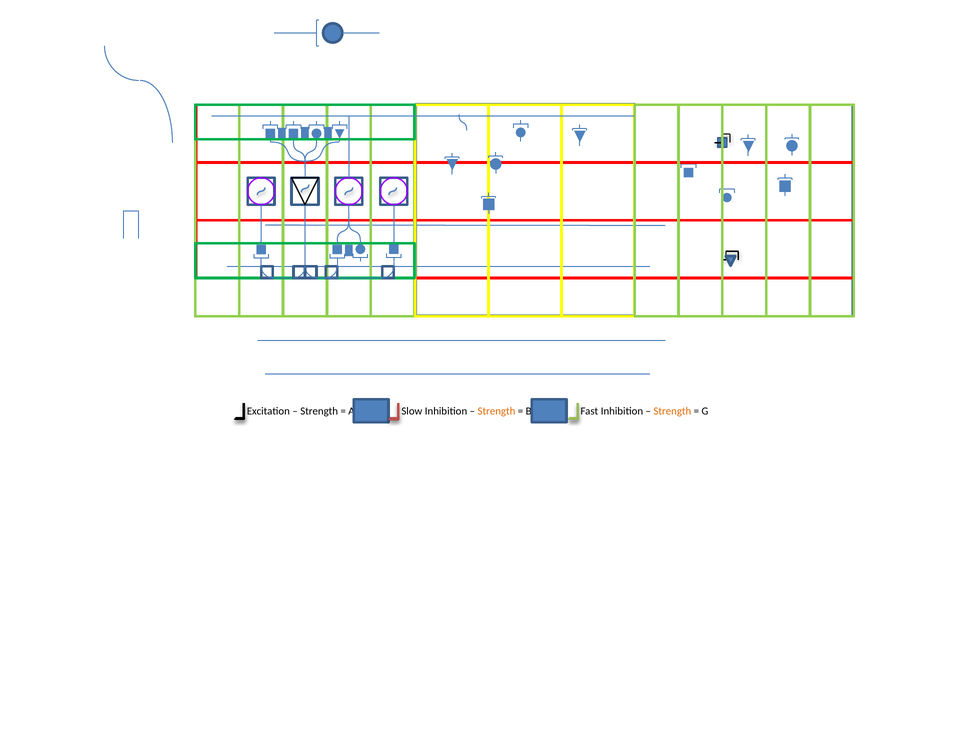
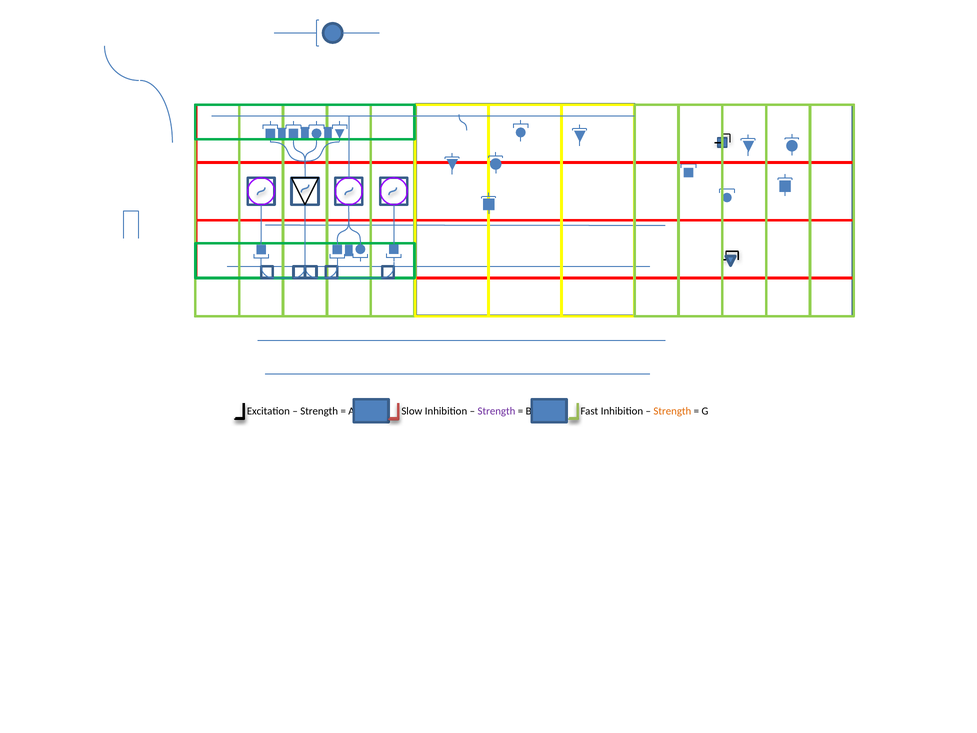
Strength colour: orange -> purple (496, 411)
